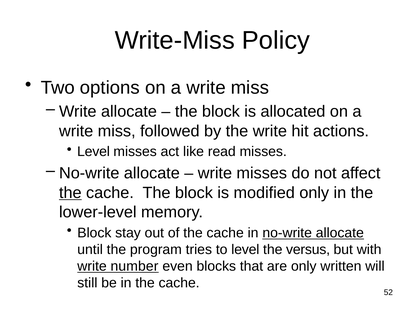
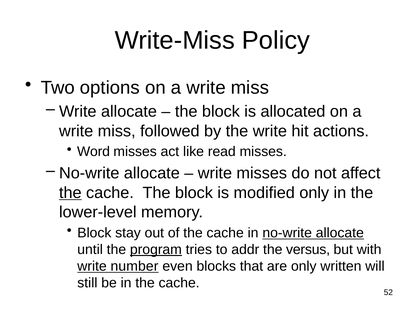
Level: Level -> Word (93, 152)
program underline: none -> present (156, 250)
to level: level -> addr (245, 250)
